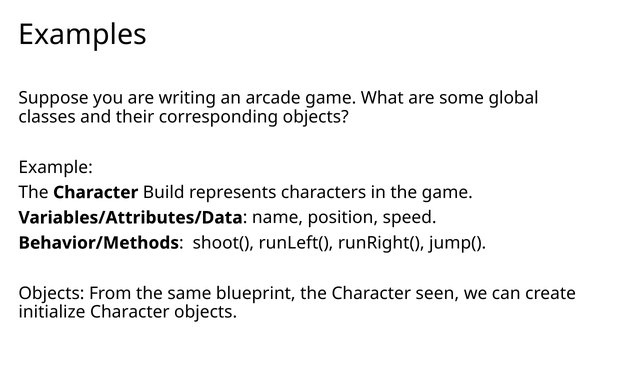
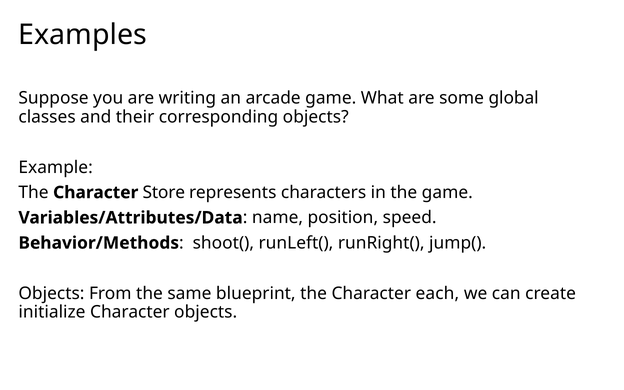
Build: Build -> Store (164, 193)
seen: seen -> each (437, 293)
